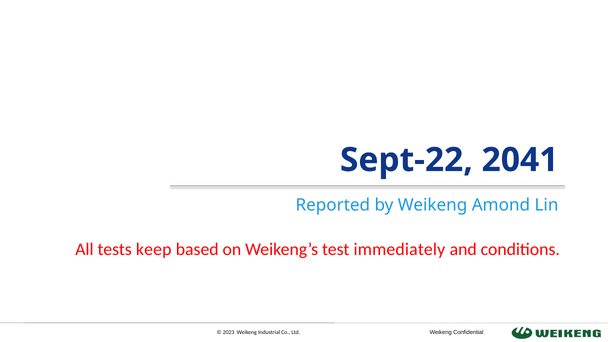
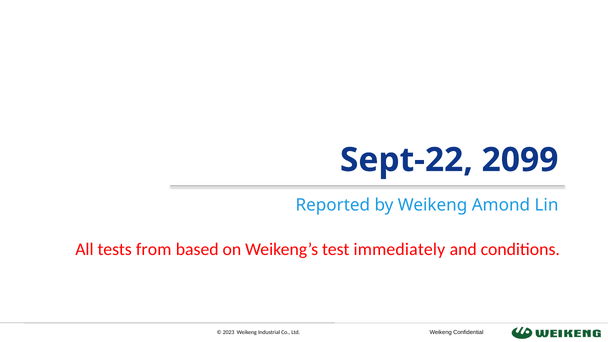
2041: 2041 -> 2099 (520, 160)
keep: keep -> from (154, 250)
